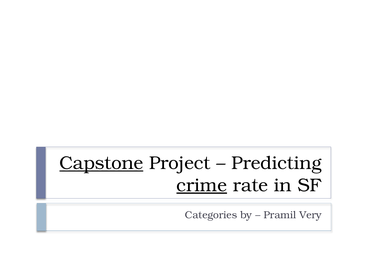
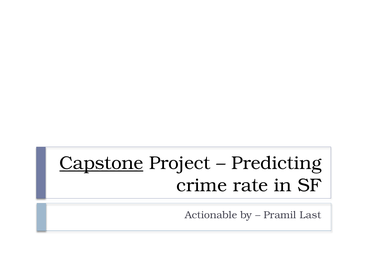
crime underline: present -> none (202, 185)
Categories: Categories -> Actionable (211, 215)
Very: Very -> Last (310, 215)
